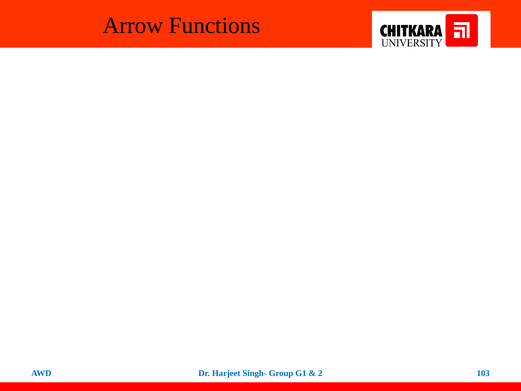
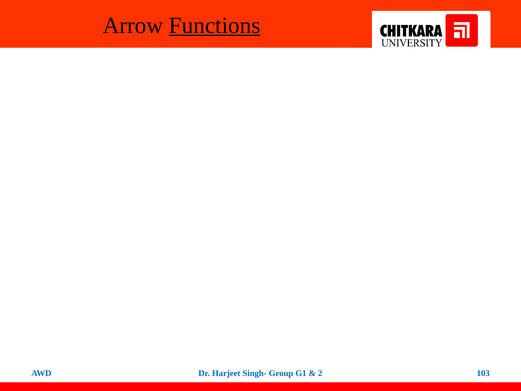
Functions underline: none -> present (215, 25)
